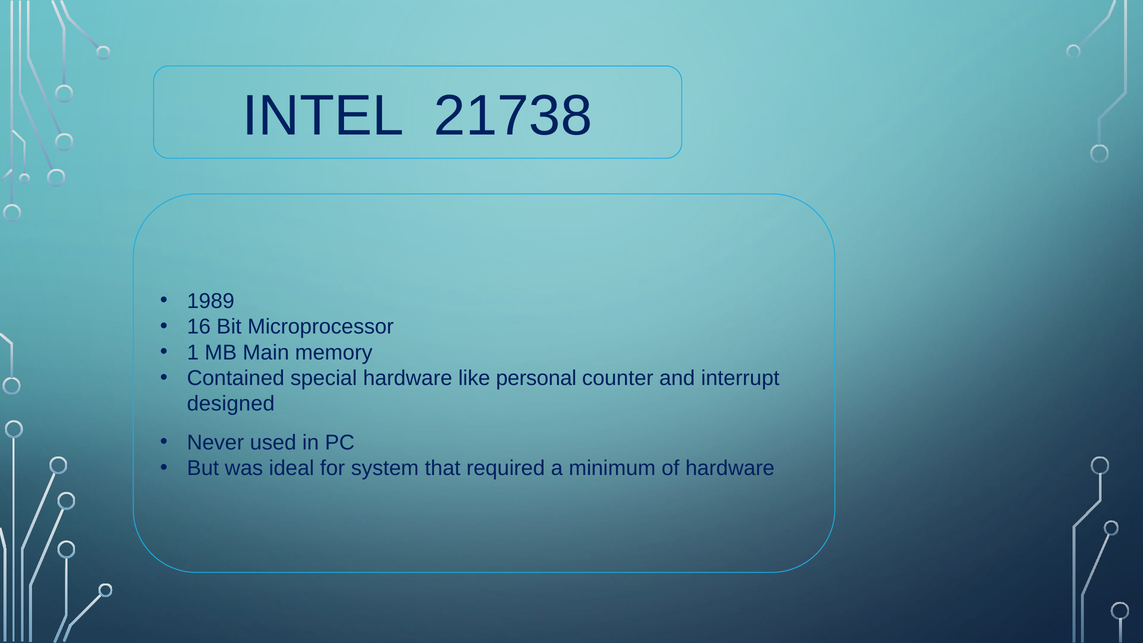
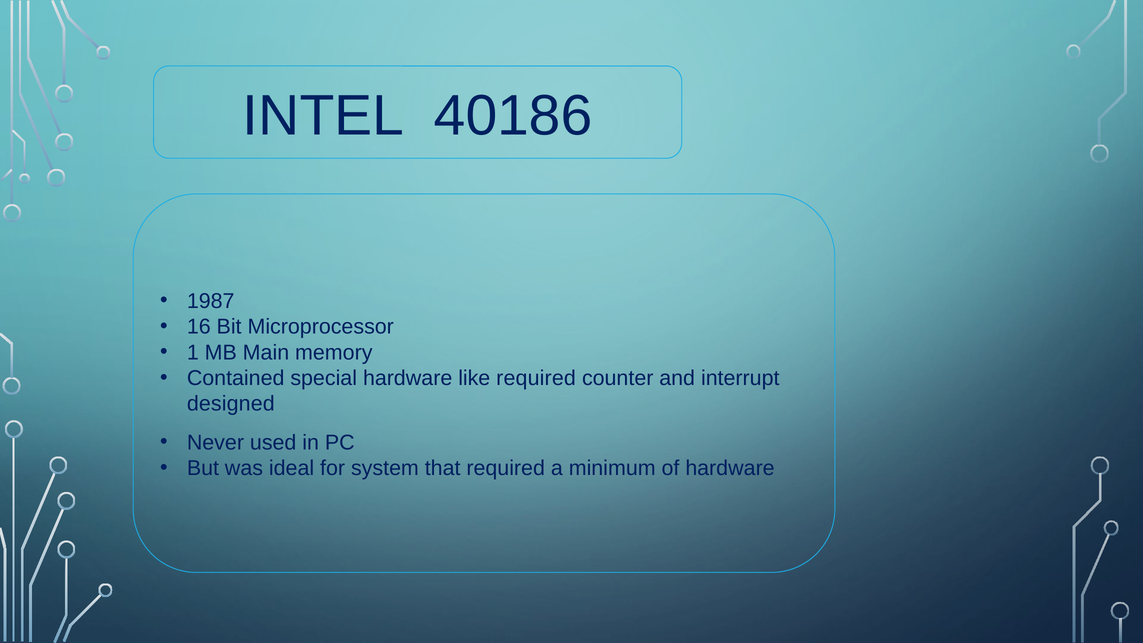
21738: 21738 -> 40186 (513, 116)
1989: 1989 -> 1987 (211, 301)
like personal: personal -> required (536, 378)
